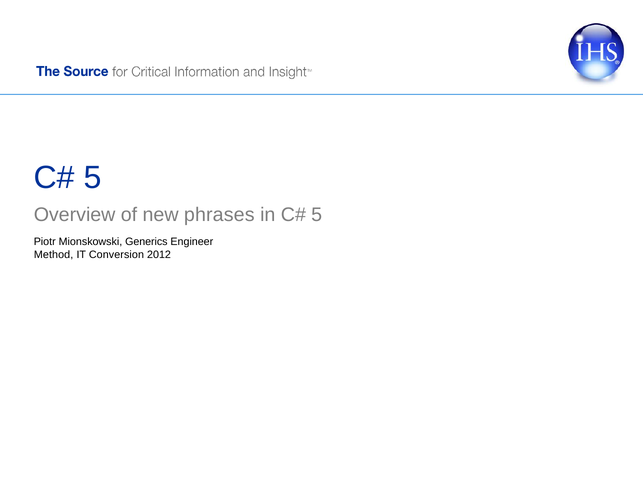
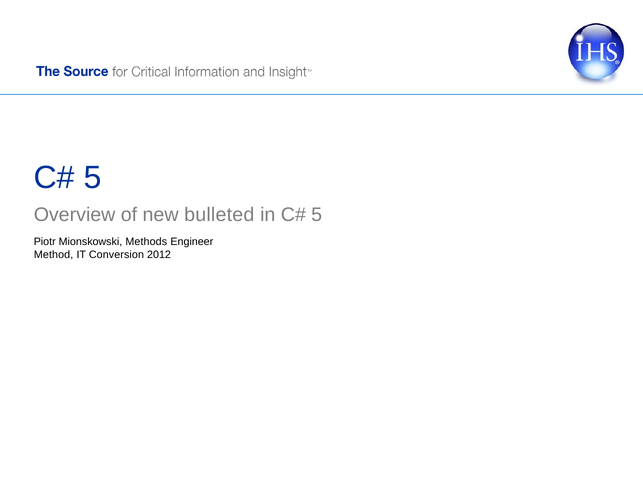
phrases: phrases -> bulleted (219, 215)
Generics: Generics -> Methods (146, 242)
